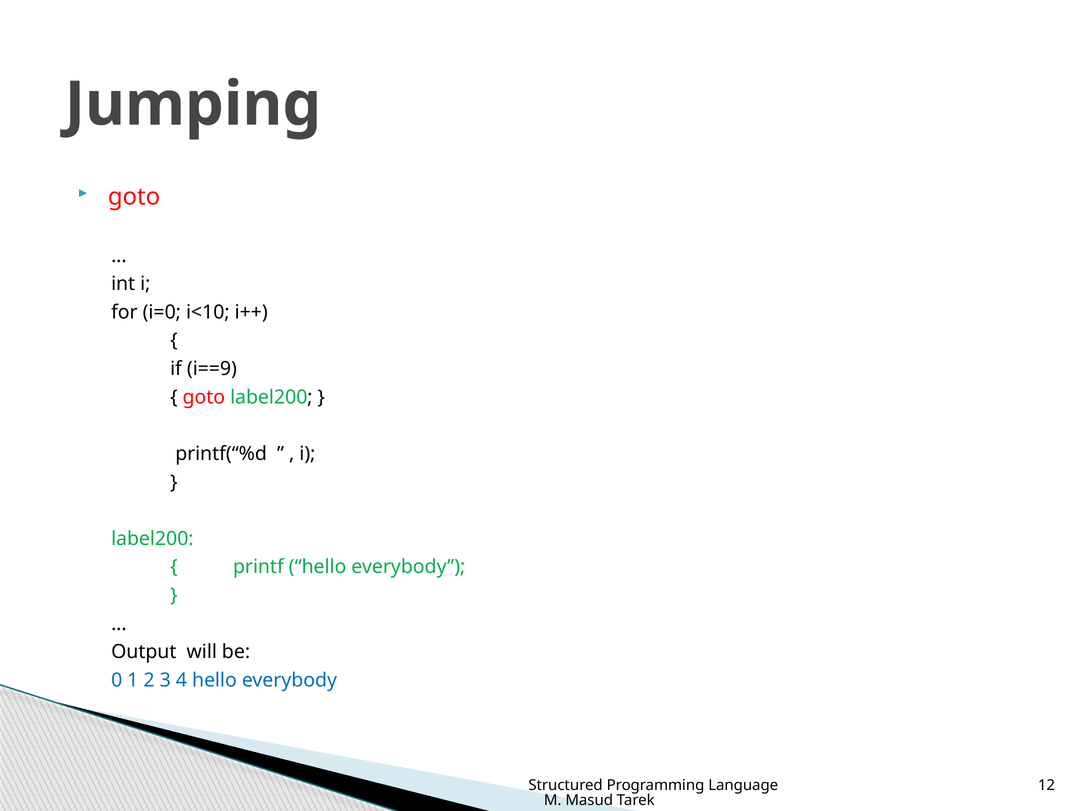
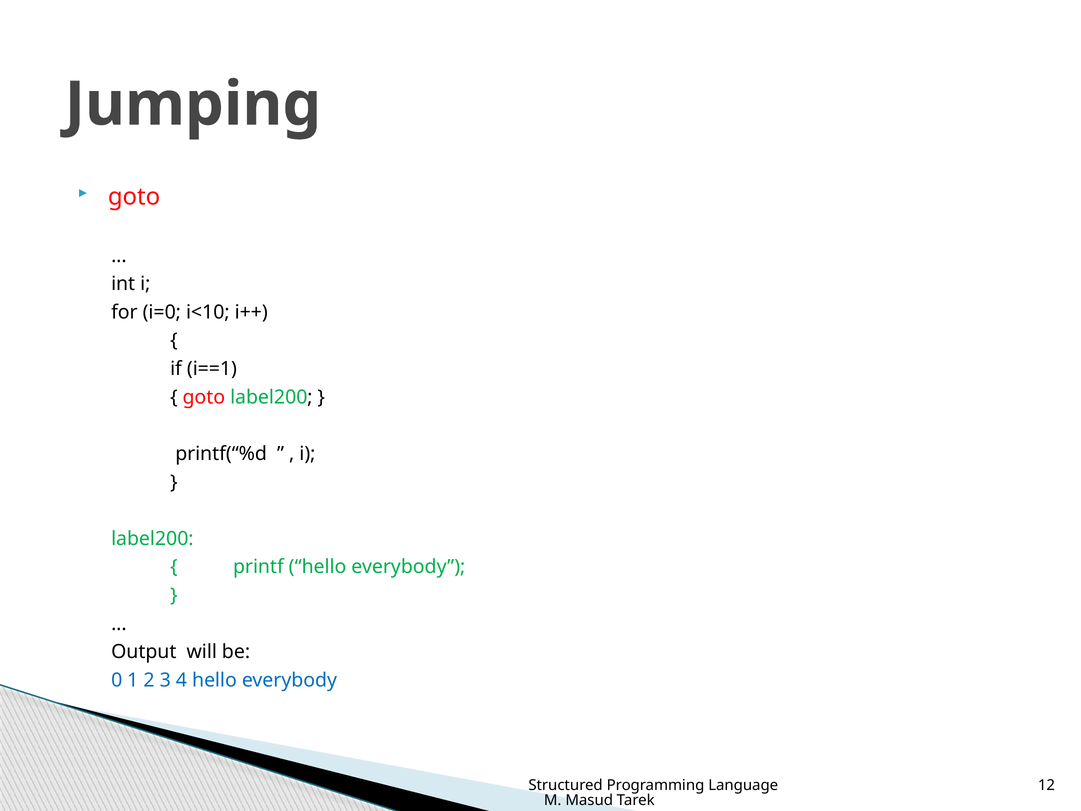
i==9: i==9 -> i==1 (212, 369)
